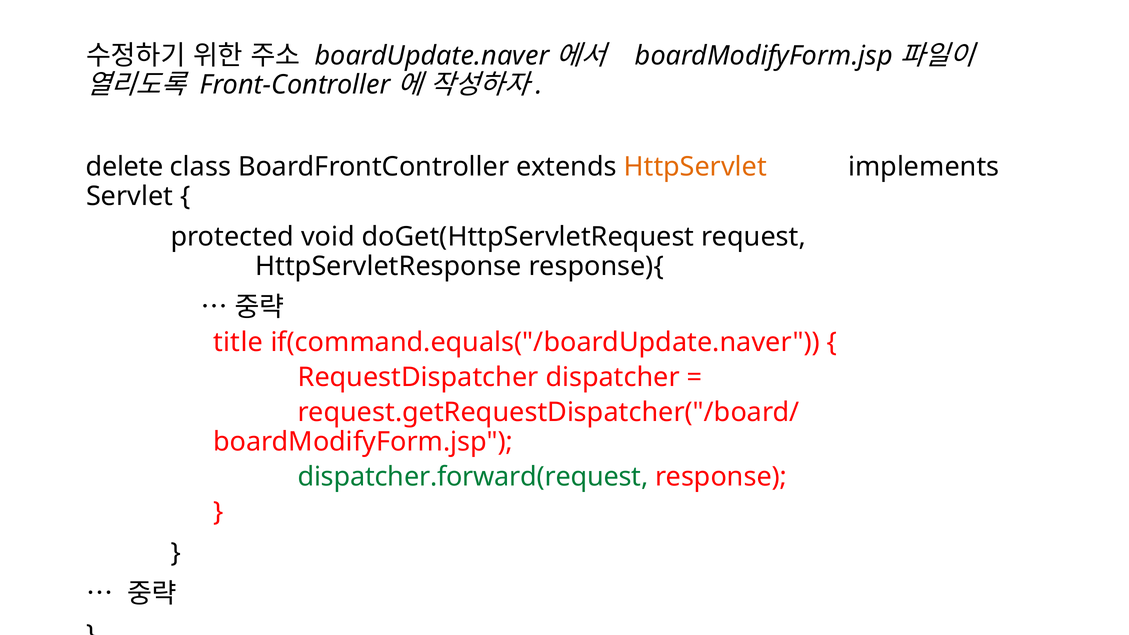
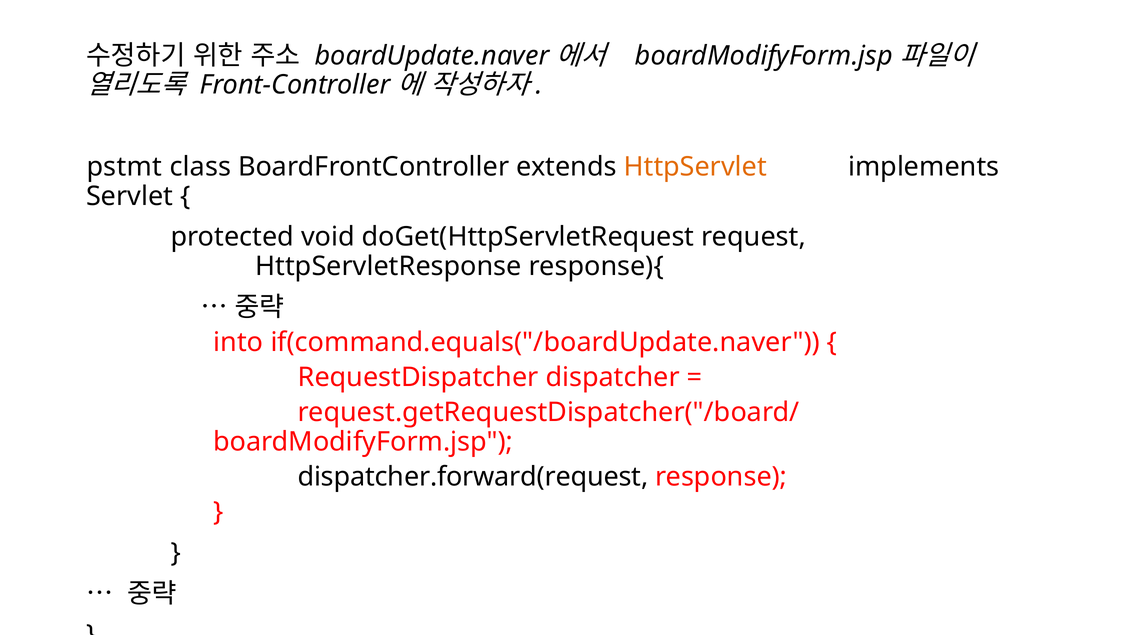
delete: delete -> pstmt (124, 167)
title: title -> into (238, 342)
dispatcher.forward(request colour: green -> black (473, 477)
